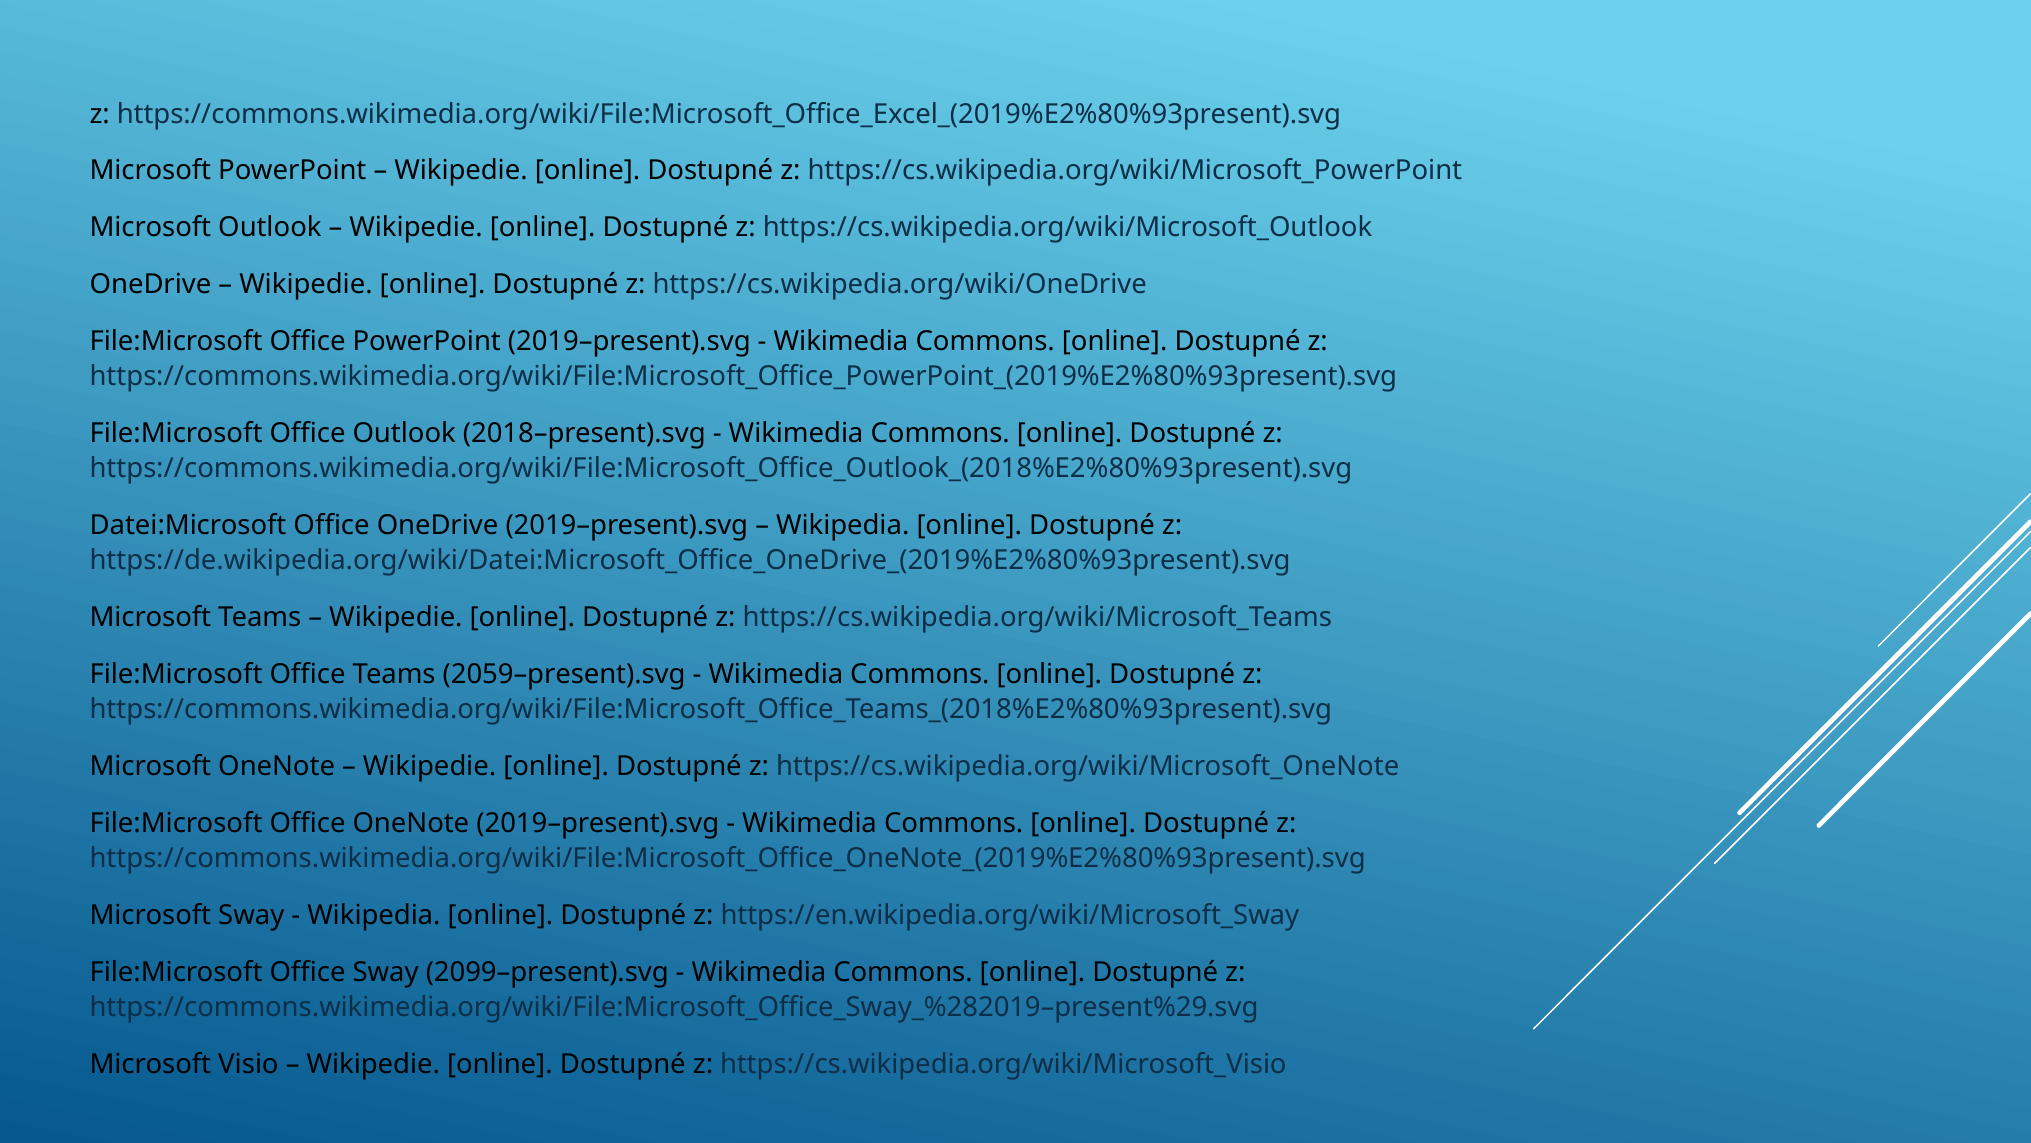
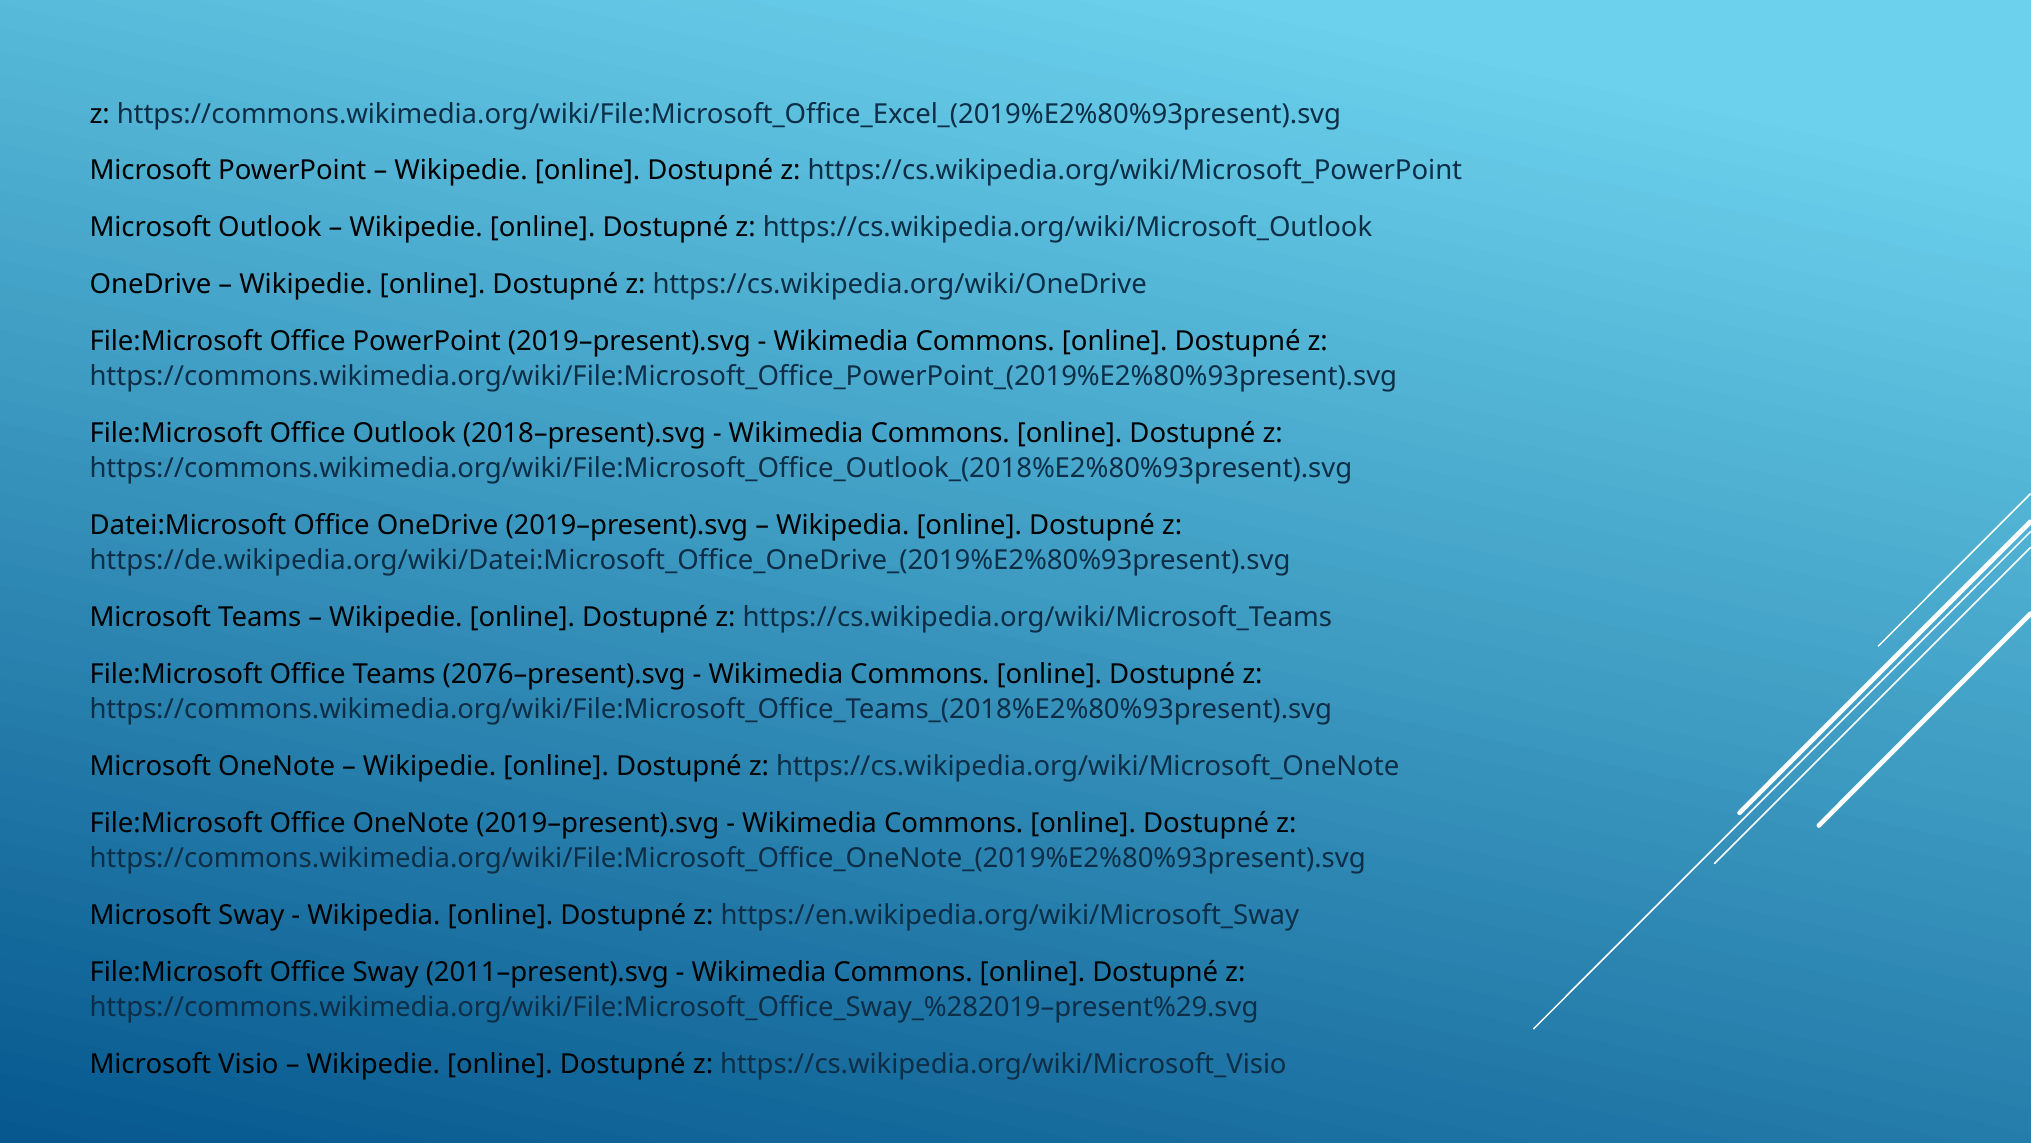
2059–present).svg: 2059–present).svg -> 2076–present).svg (564, 674)
2099–present).svg: 2099–present).svg -> 2011–present).svg (547, 972)
